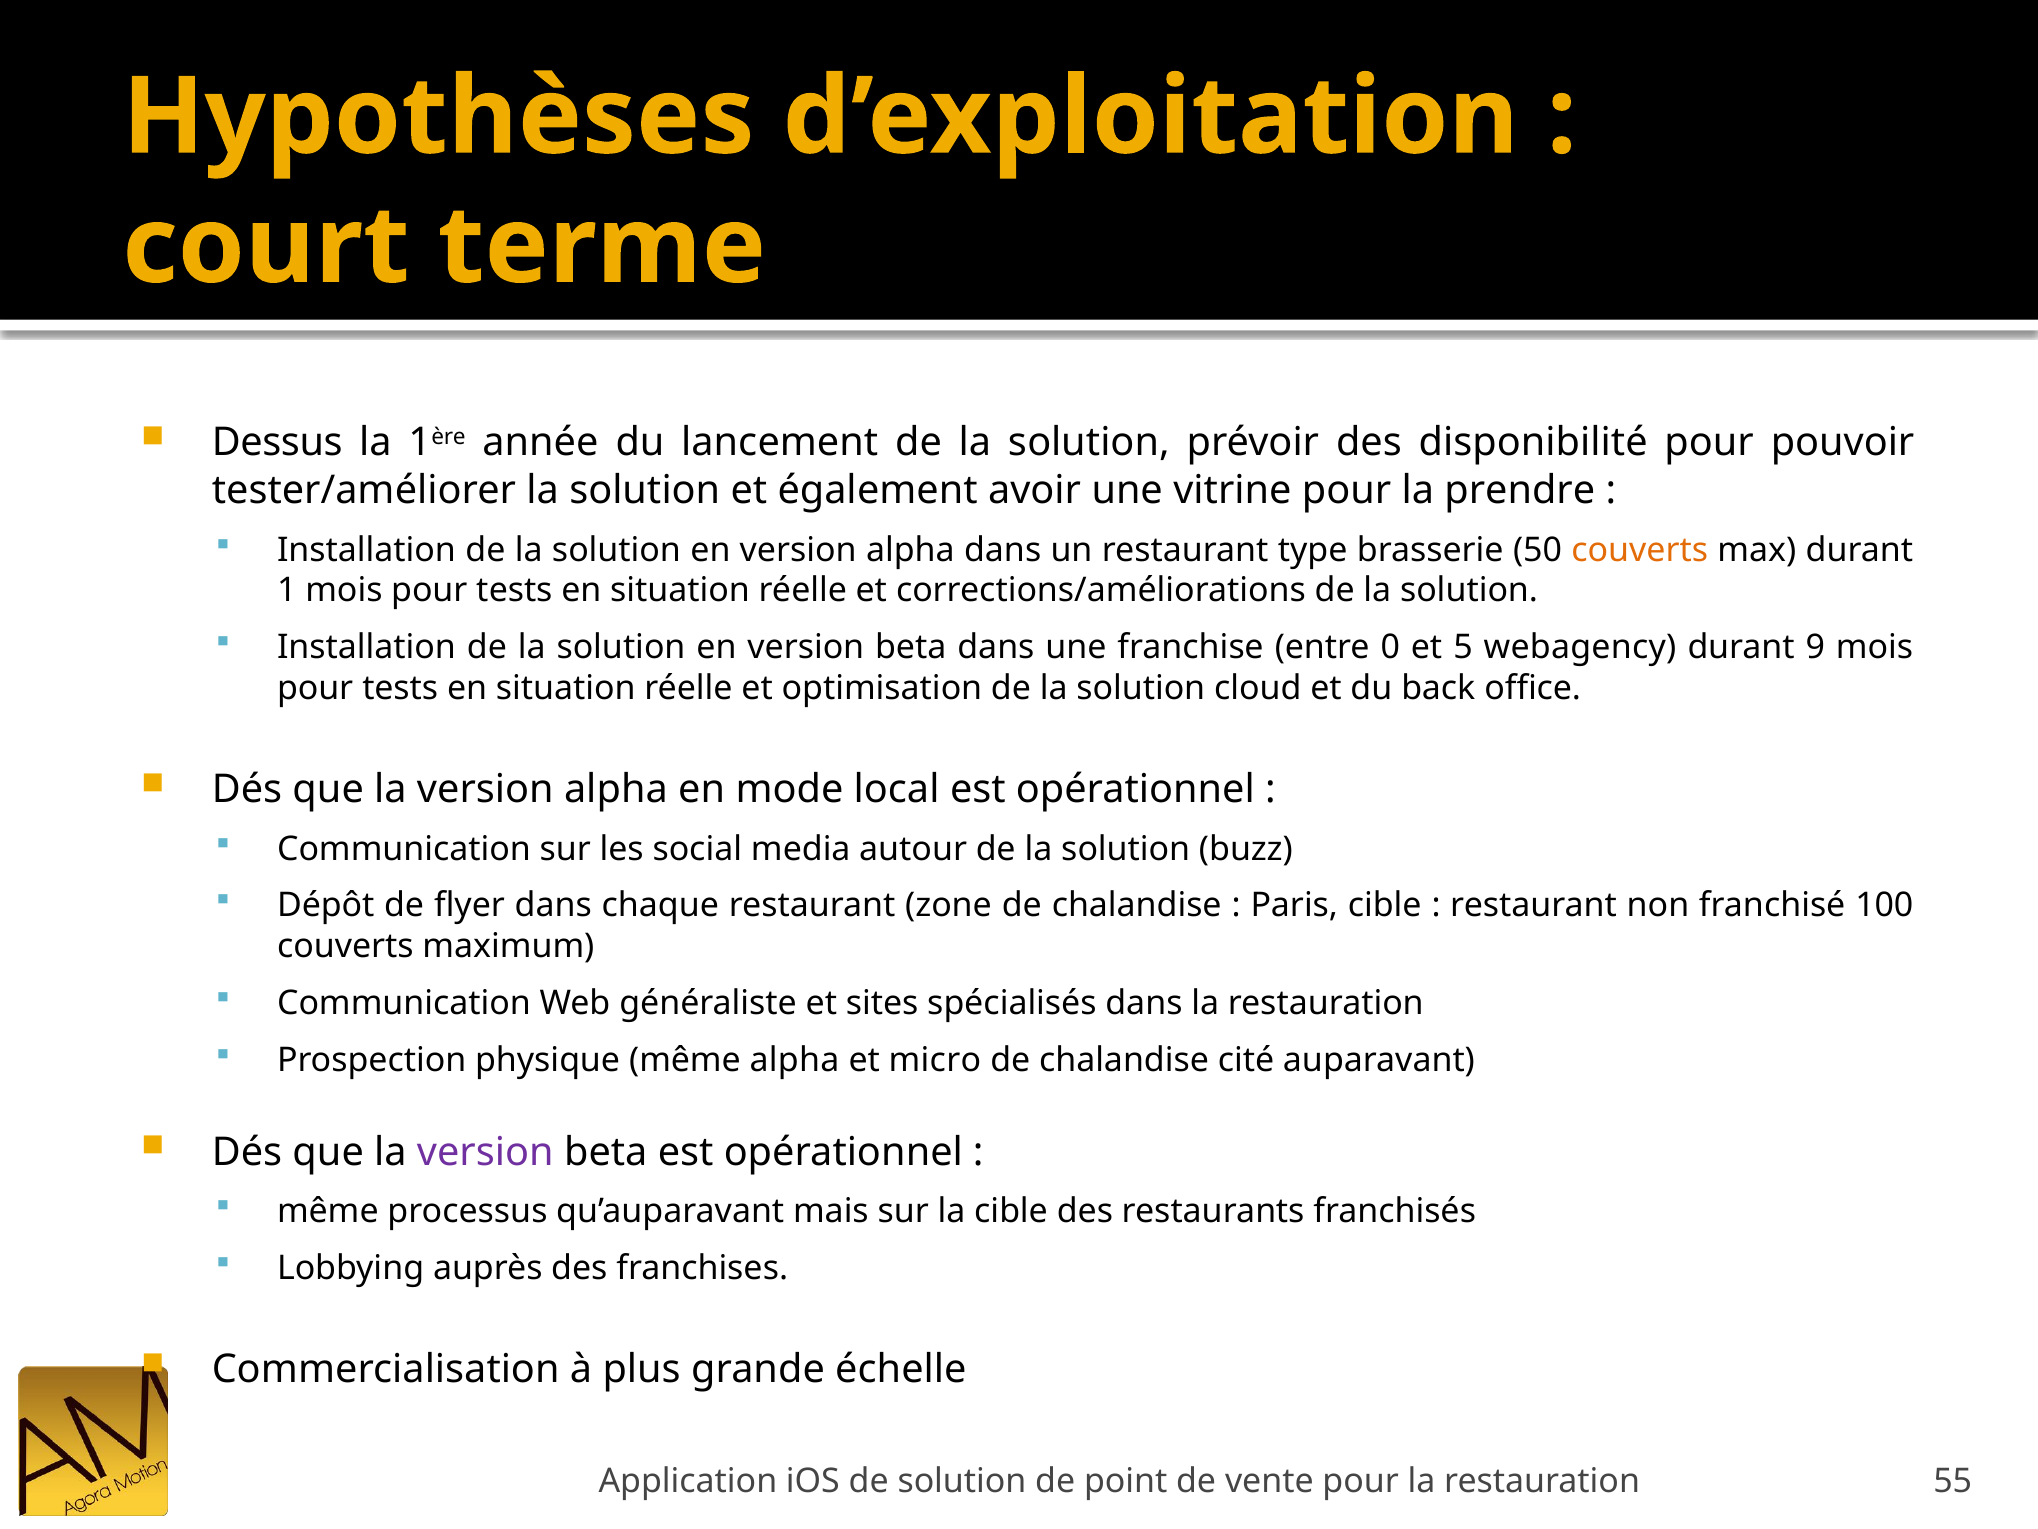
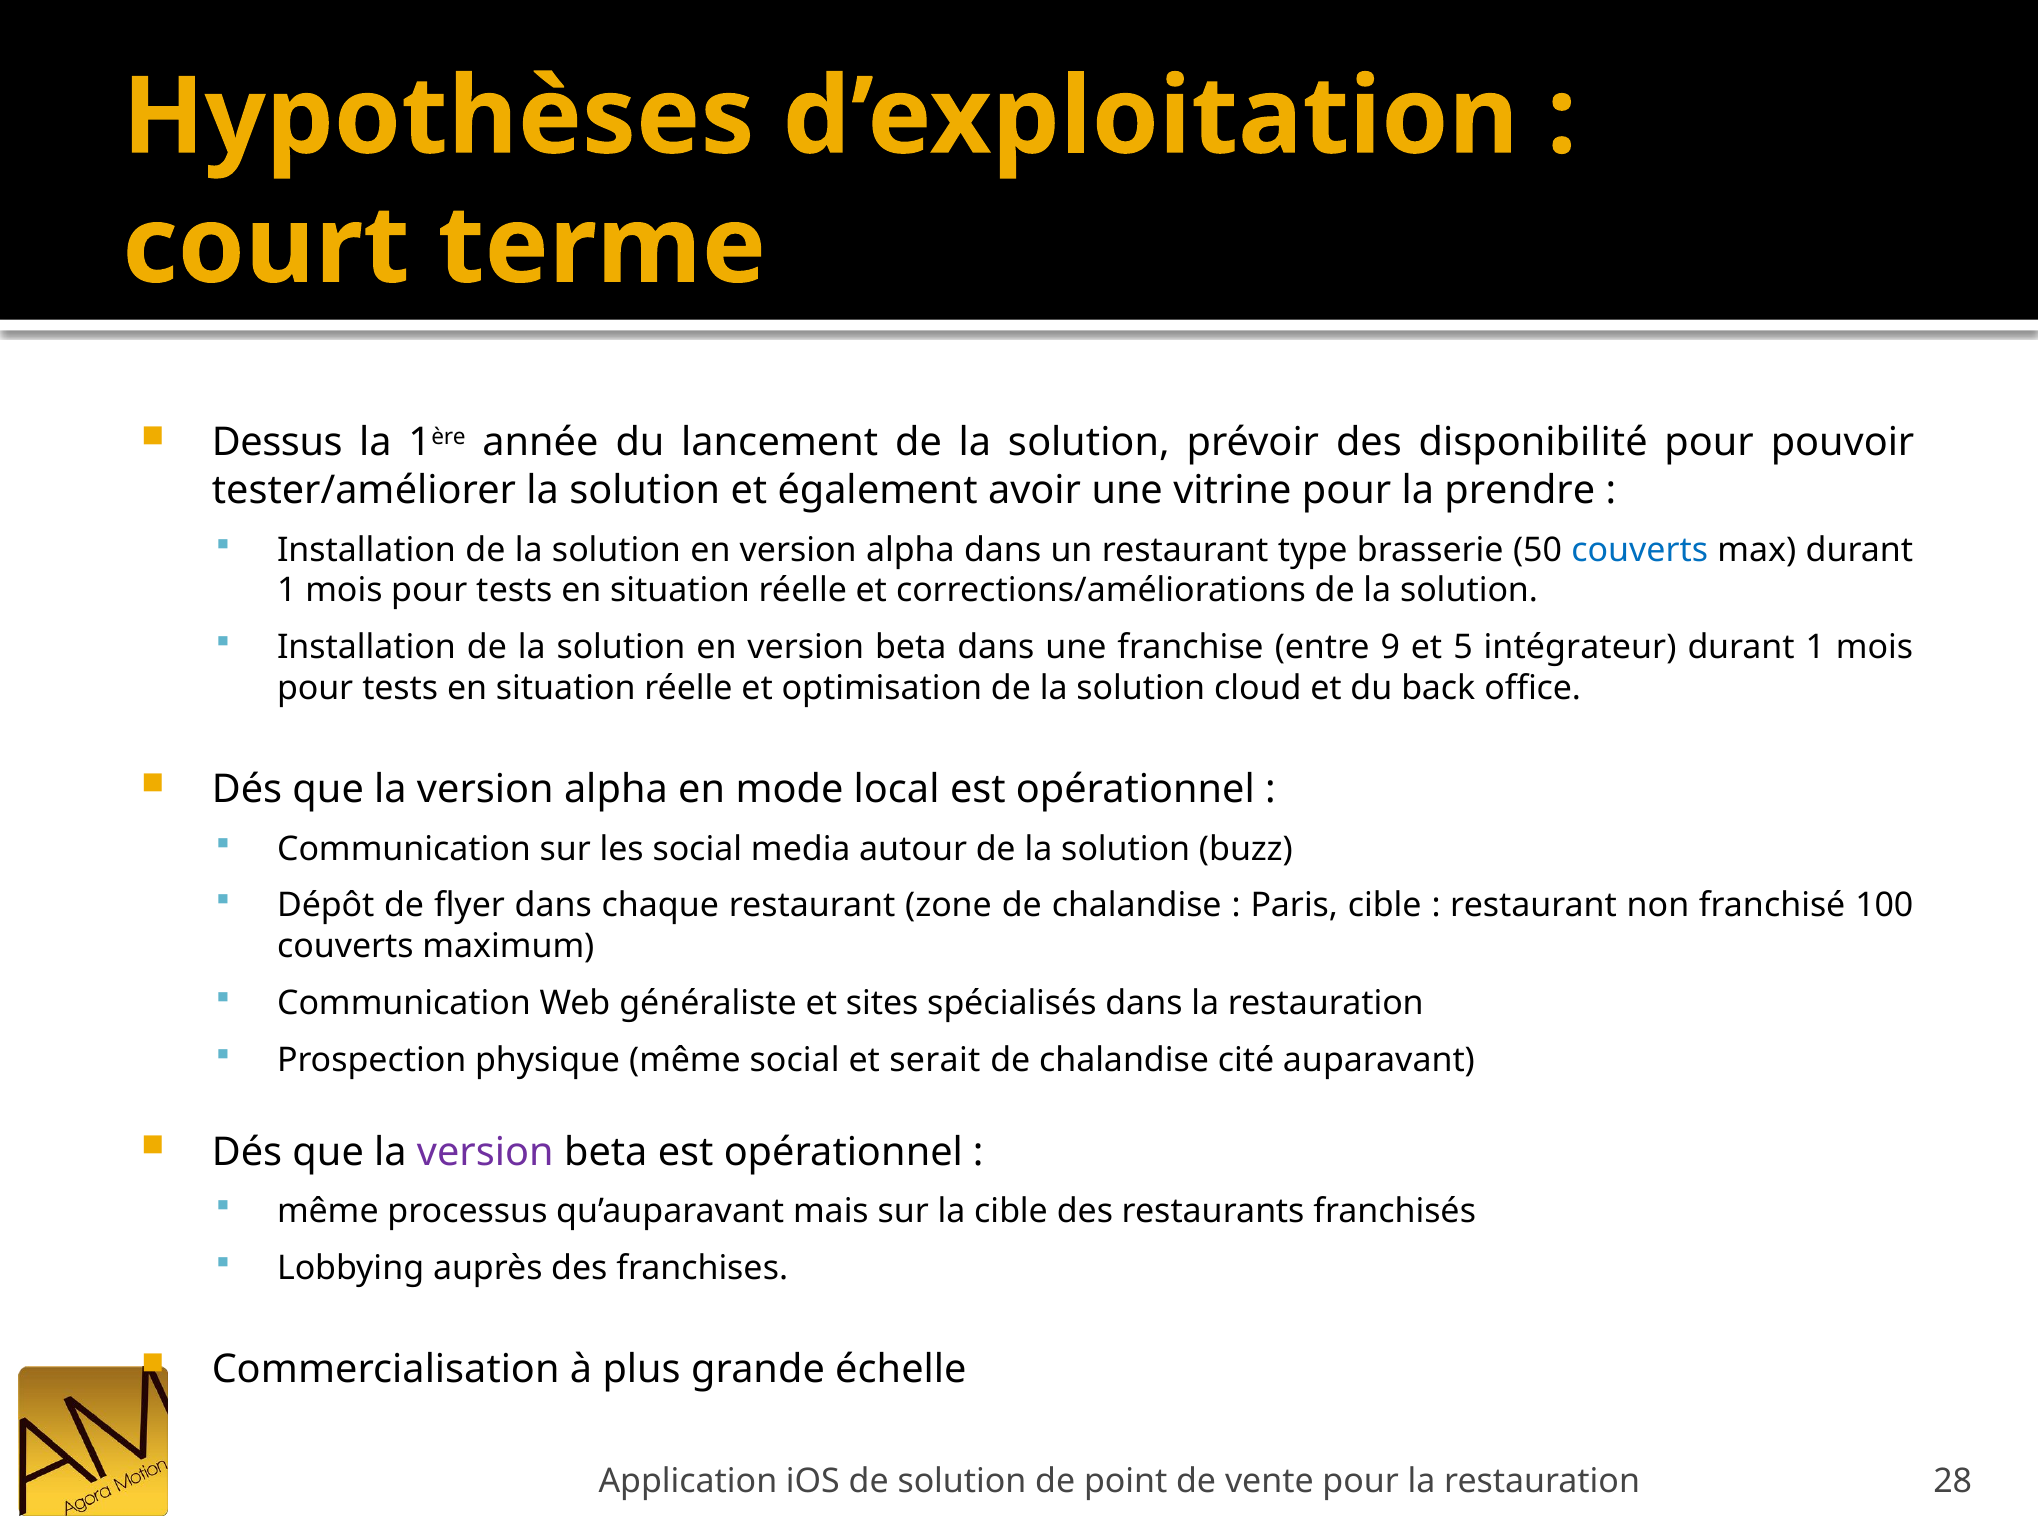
couverts colour: orange -> blue (1640, 550)
0: 0 -> 9 (1390, 647)
webagency: webagency -> intégrateur (1580, 647)
9: 9 -> 1 (1815, 647)
même alpha: alpha -> social (795, 1060)
micro: micro -> serait (935, 1060)
55: 55 -> 28 (1953, 1481)
